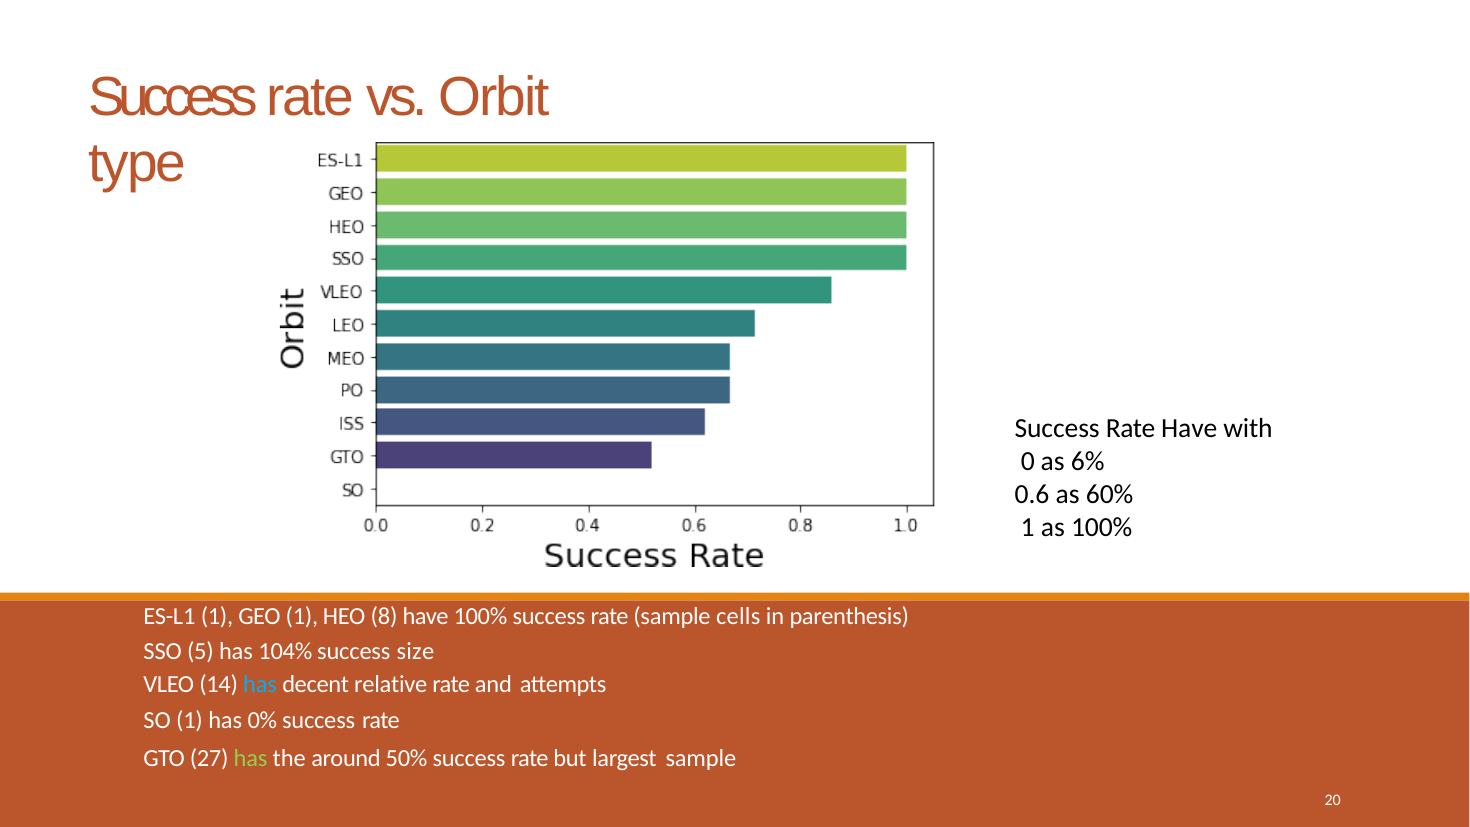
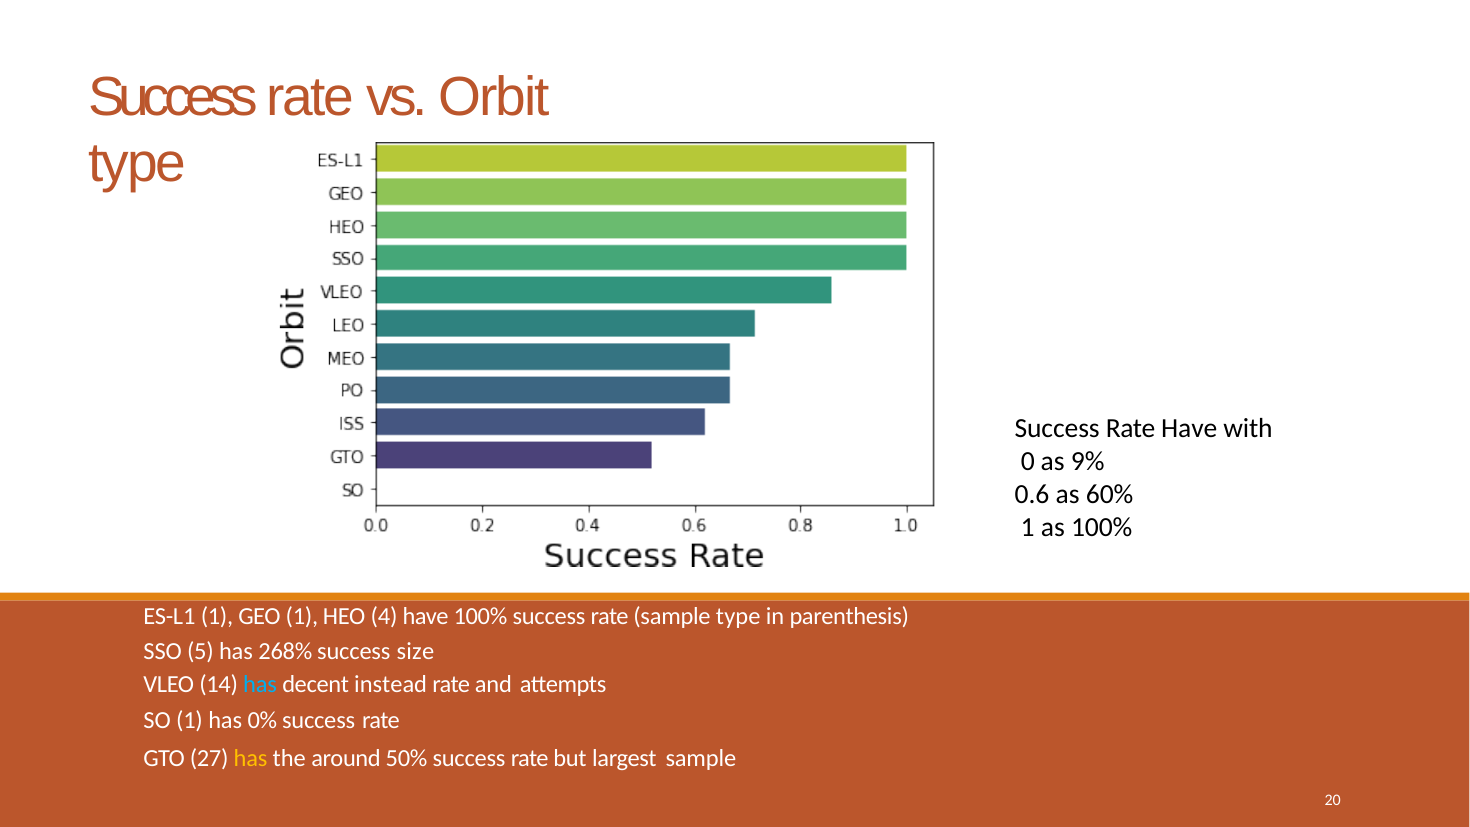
6%: 6% -> 9% (1088, 462)
8: 8 -> 4 (384, 616)
sample cells: cells -> type (738, 616)
104%: 104% -> 268% (285, 652)
relative: relative -> instead (391, 685)
has colour: light green -> yellow (251, 758)
